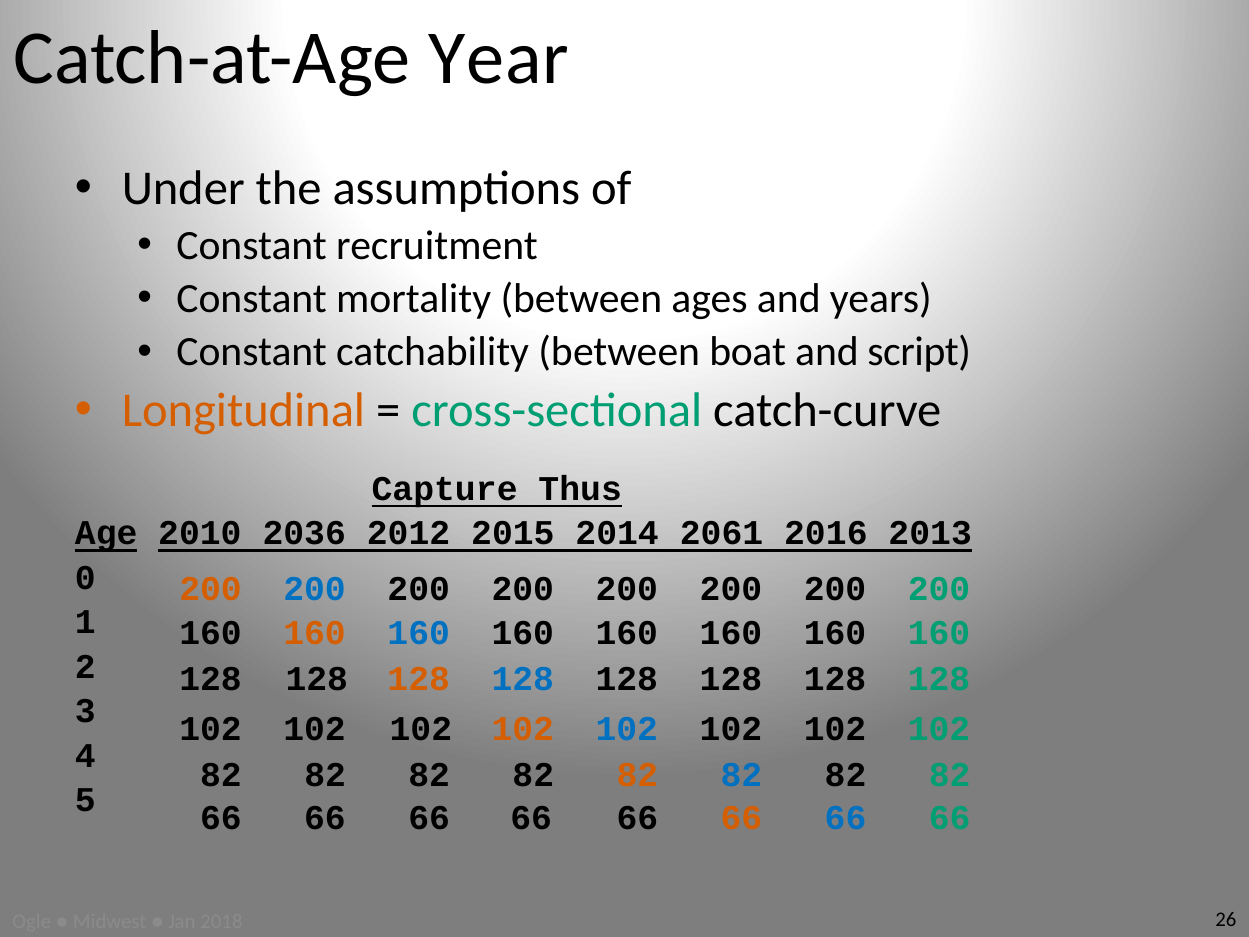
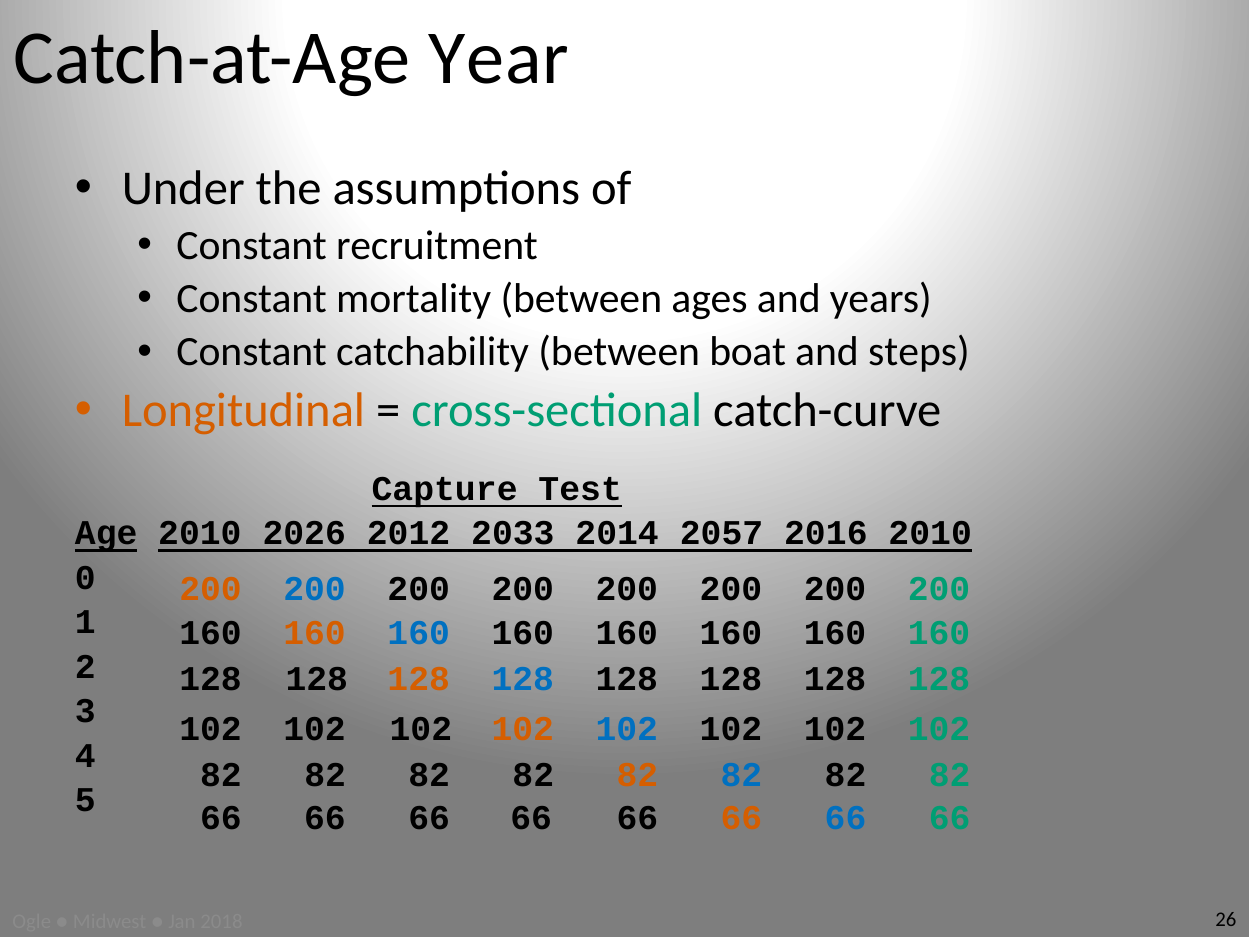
script: script -> steps (919, 352)
Thus: Thus -> Test (580, 489)
2036: 2036 -> 2026 (304, 533)
2015: 2015 -> 2033 (513, 533)
2061: 2061 -> 2057 (722, 533)
2016 2013: 2013 -> 2010 (930, 533)
